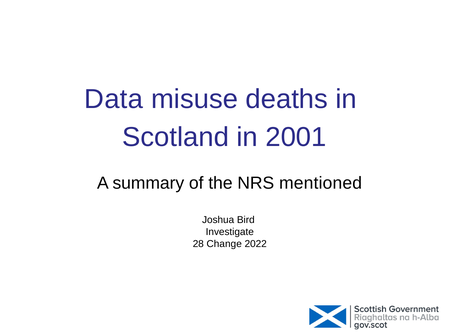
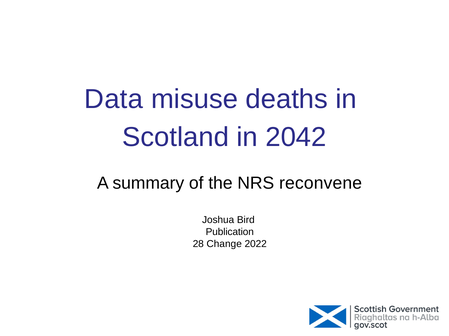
2001: 2001 -> 2042 (296, 138)
mentioned: mentioned -> reconvene (321, 184)
Investigate: Investigate -> Publication (230, 232)
